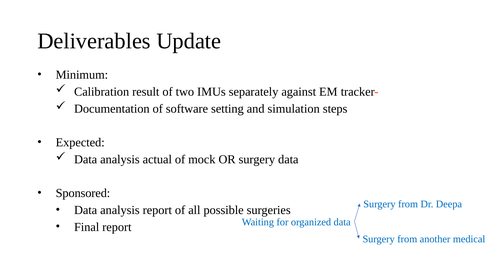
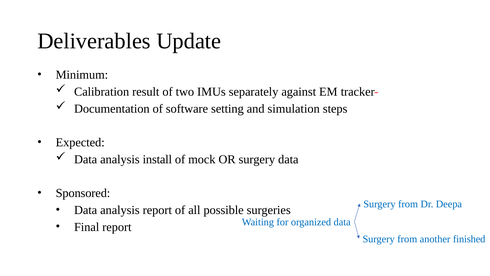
actual: actual -> install (157, 159)
medical: medical -> finished (469, 239)
